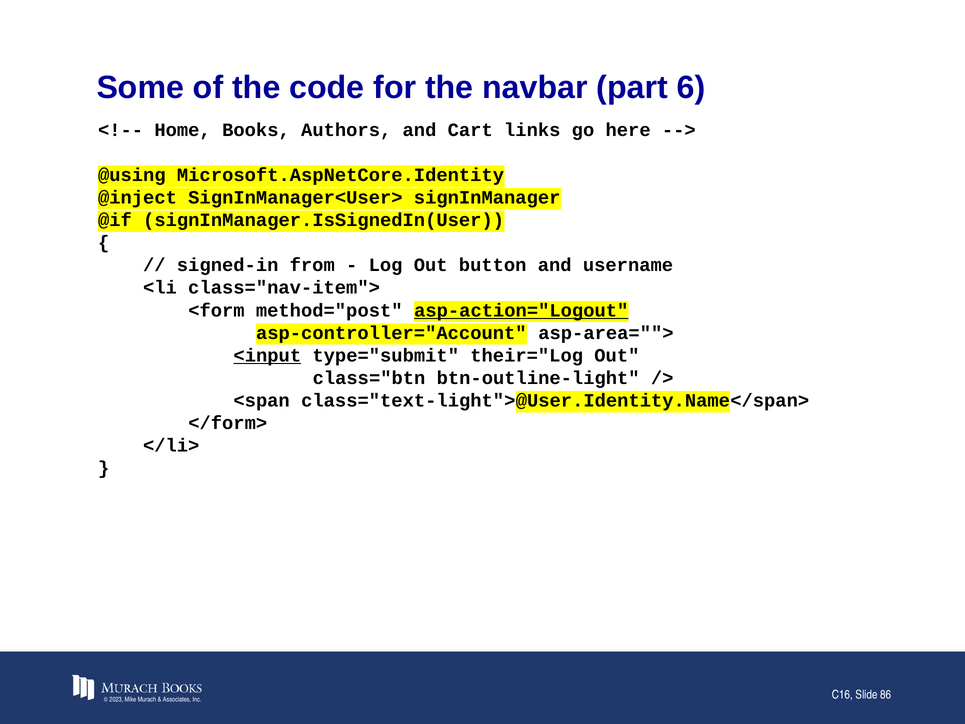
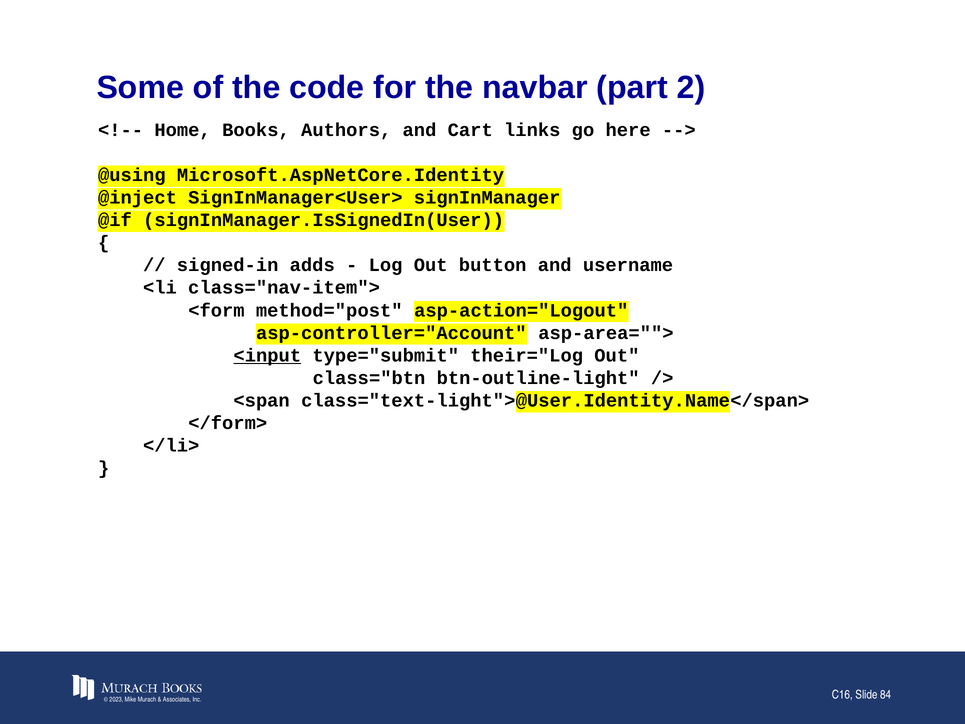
6: 6 -> 2 (691, 88)
from: from -> adds (312, 265)
asp-action="Logout underline: present -> none (521, 310)
86: 86 -> 84 (886, 694)
